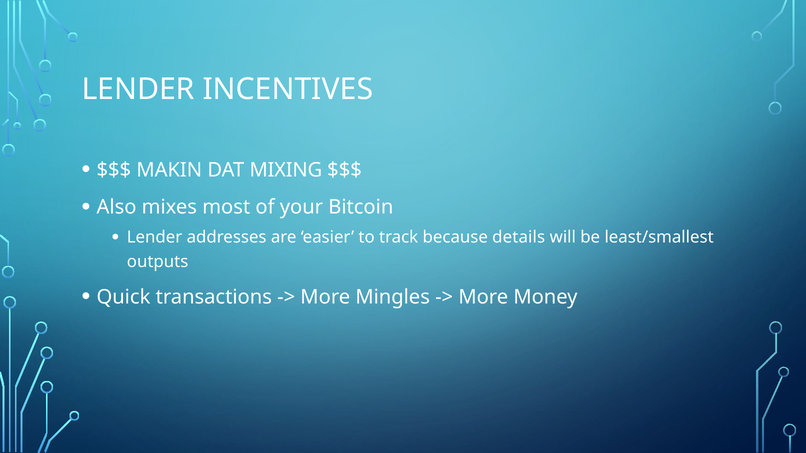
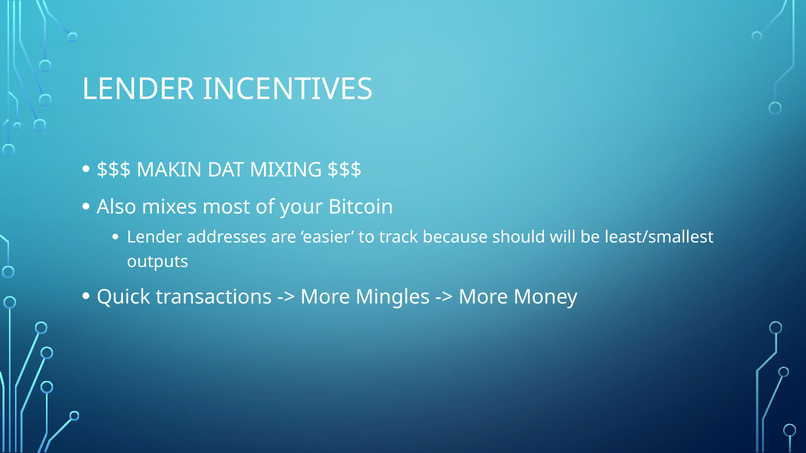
details: details -> should (519, 238)
